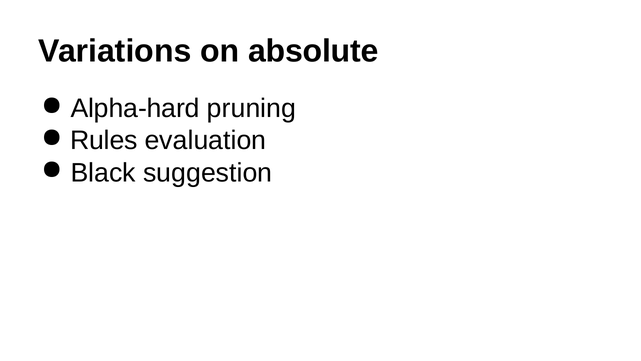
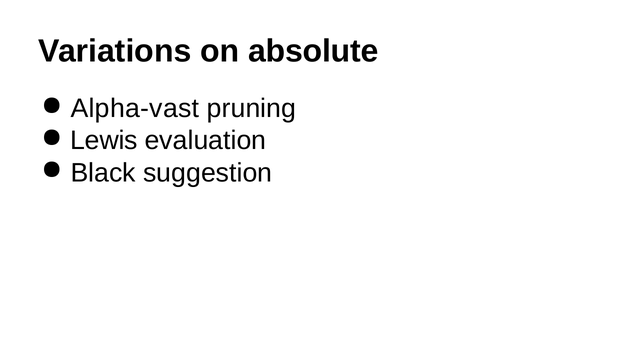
Alpha-hard: Alpha-hard -> Alpha-vast (135, 108)
Rules: Rules -> Lewis (104, 140)
